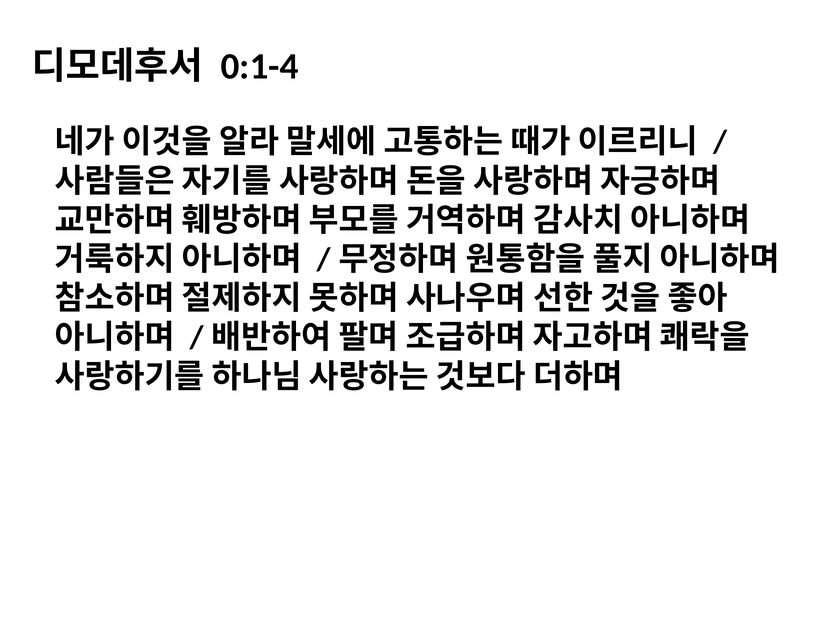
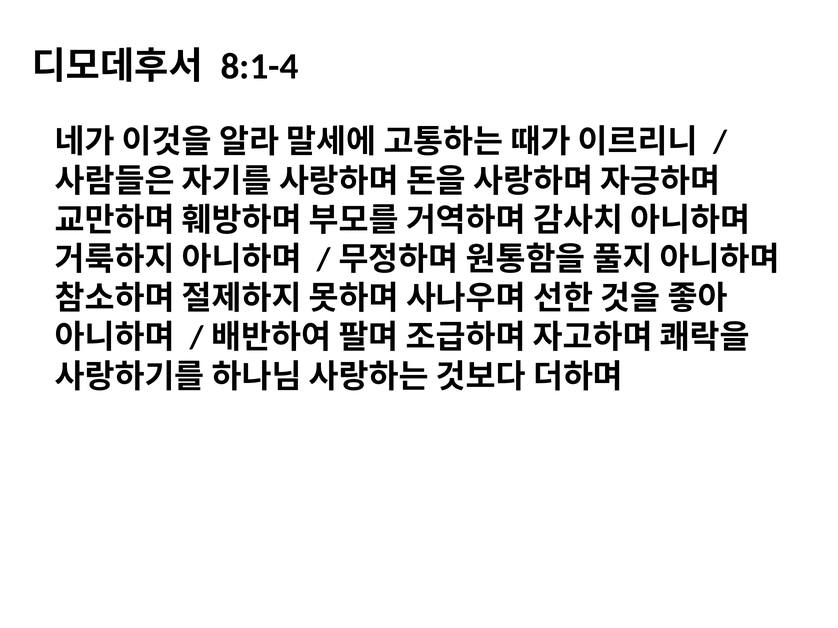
0:1-4: 0:1-4 -> 8:1-4 (260, 67)
